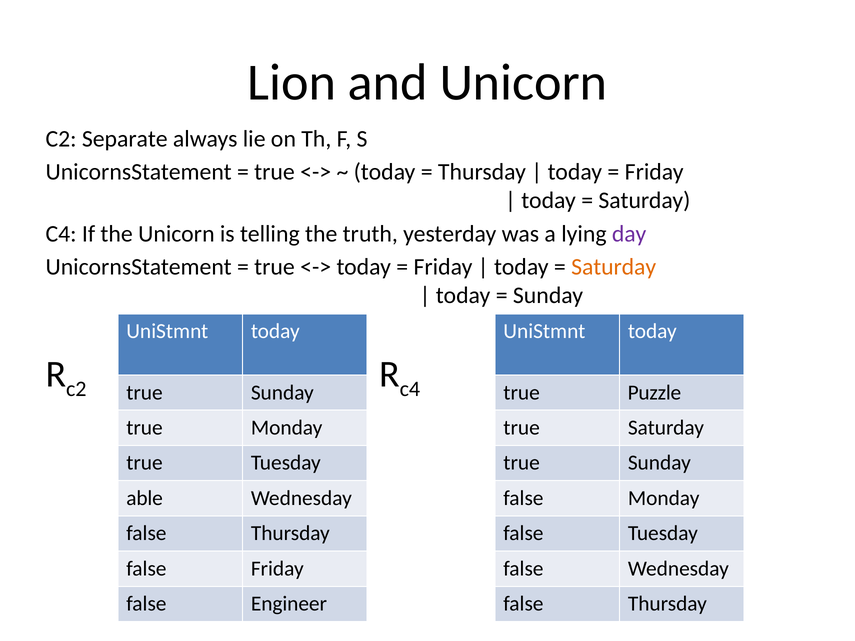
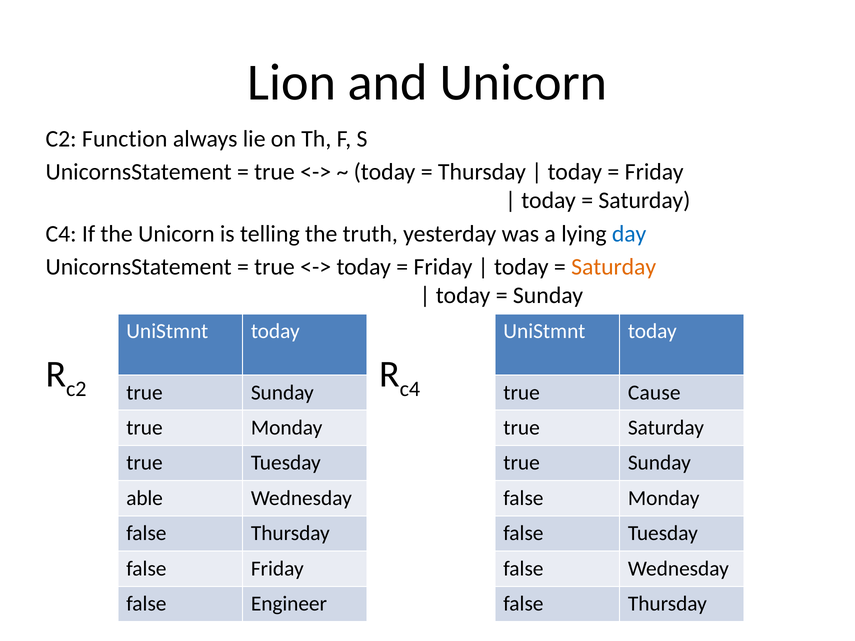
Separate: Separate -> Function (125, 139)
day colour: purple -> blue (629, 234)
Puzzle: Puzzle -> Cause (654, 393)
